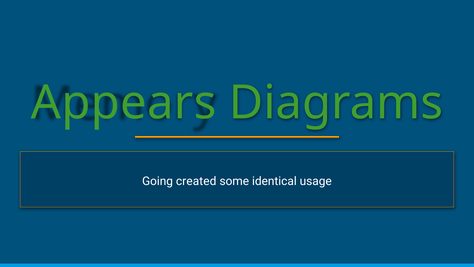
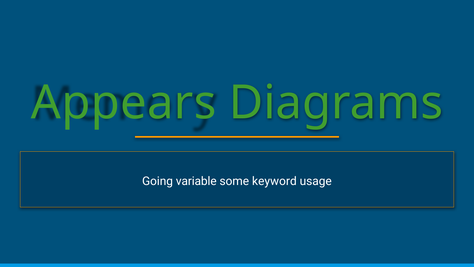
created: created -> variable (196, 181)
identical: identical -> keyword (274, 181)
